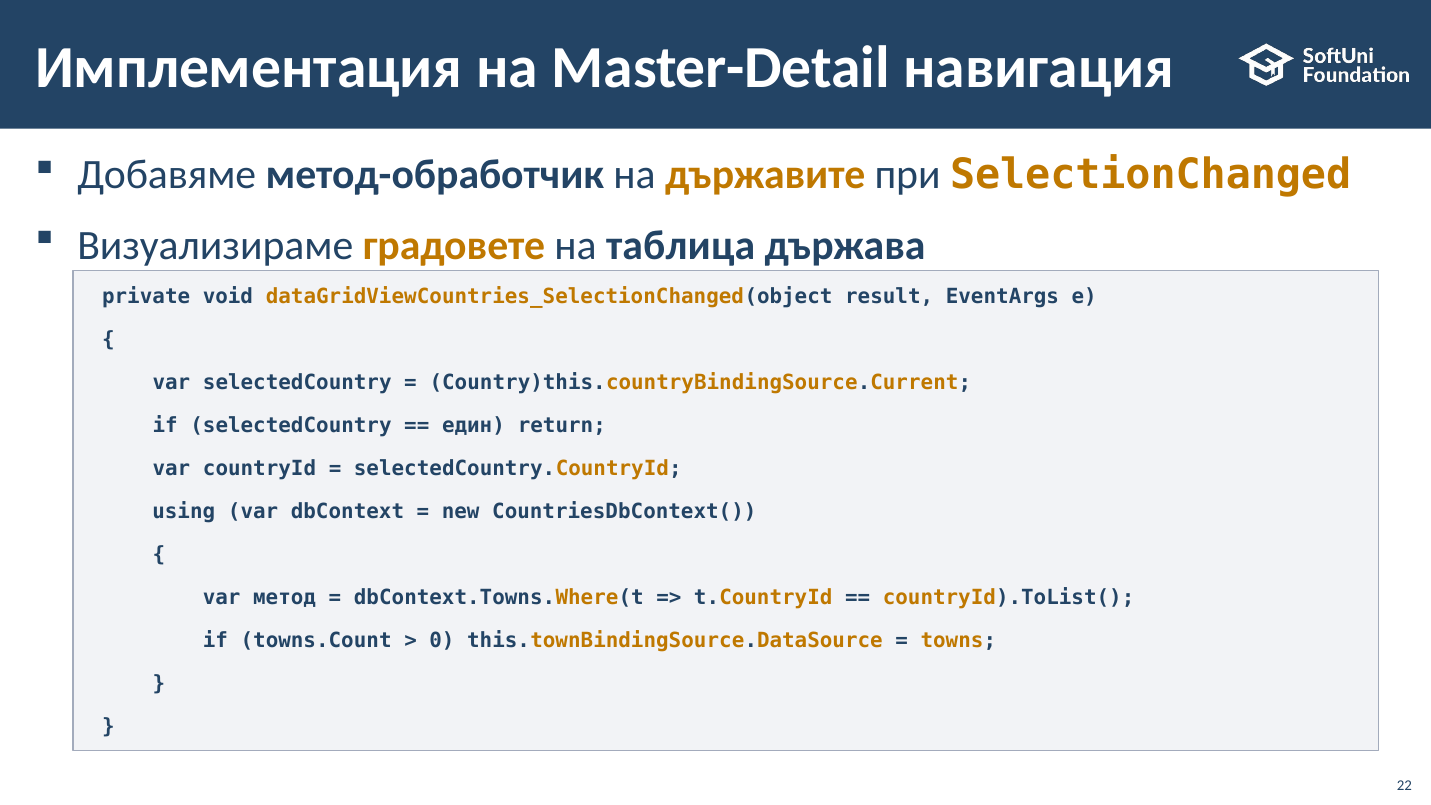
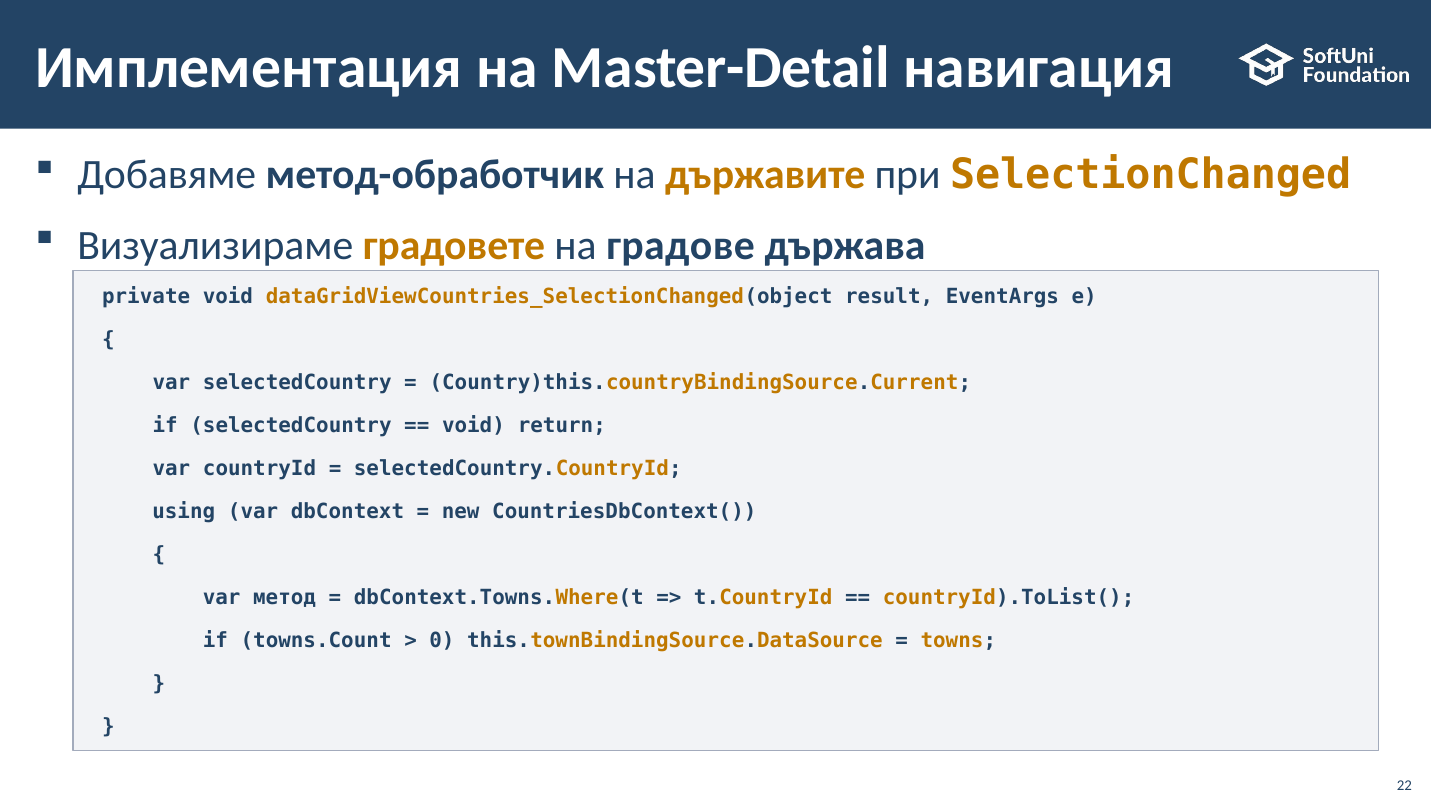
таблица: таблица -> градове (681, 246)
един: един -> void (473, 426)
